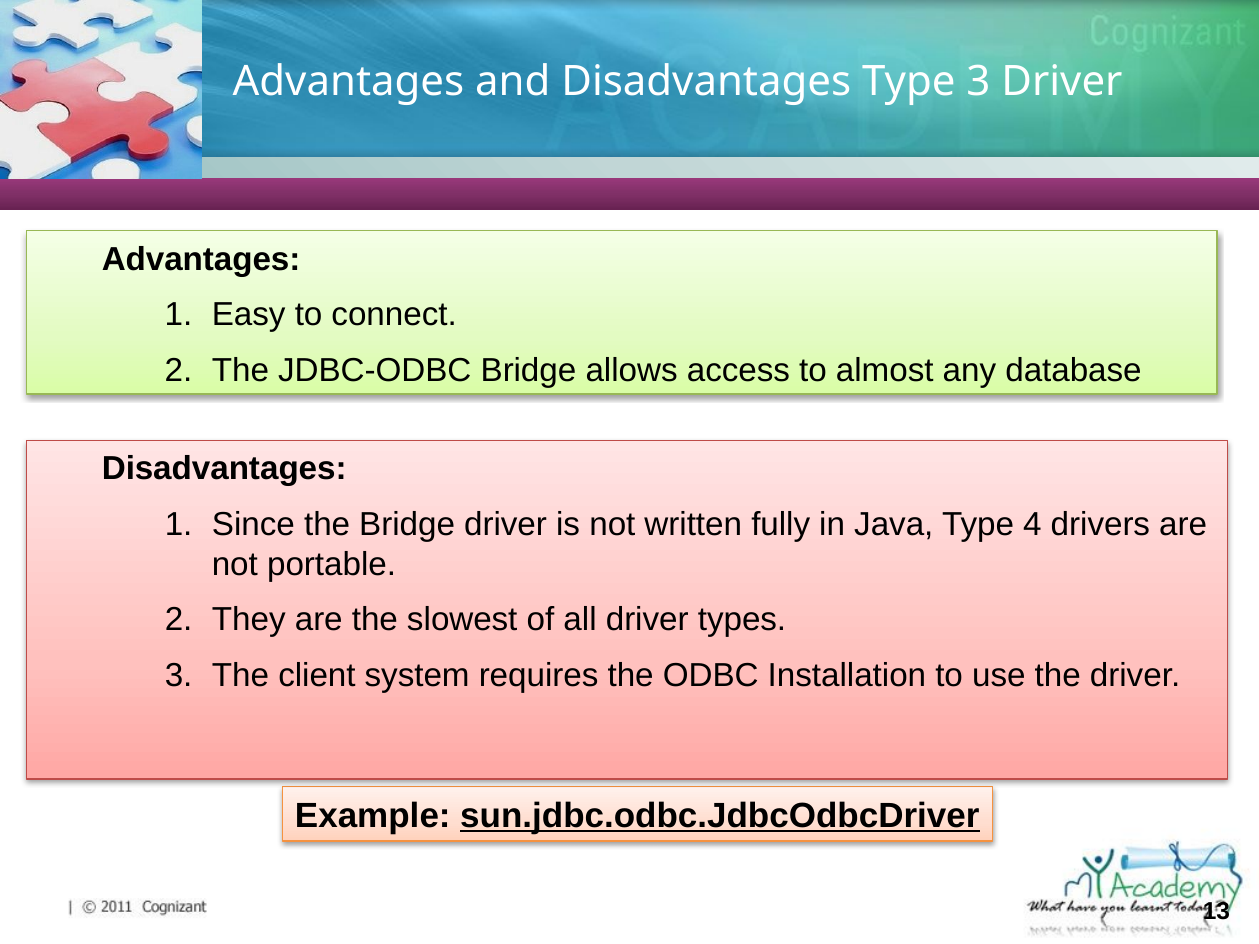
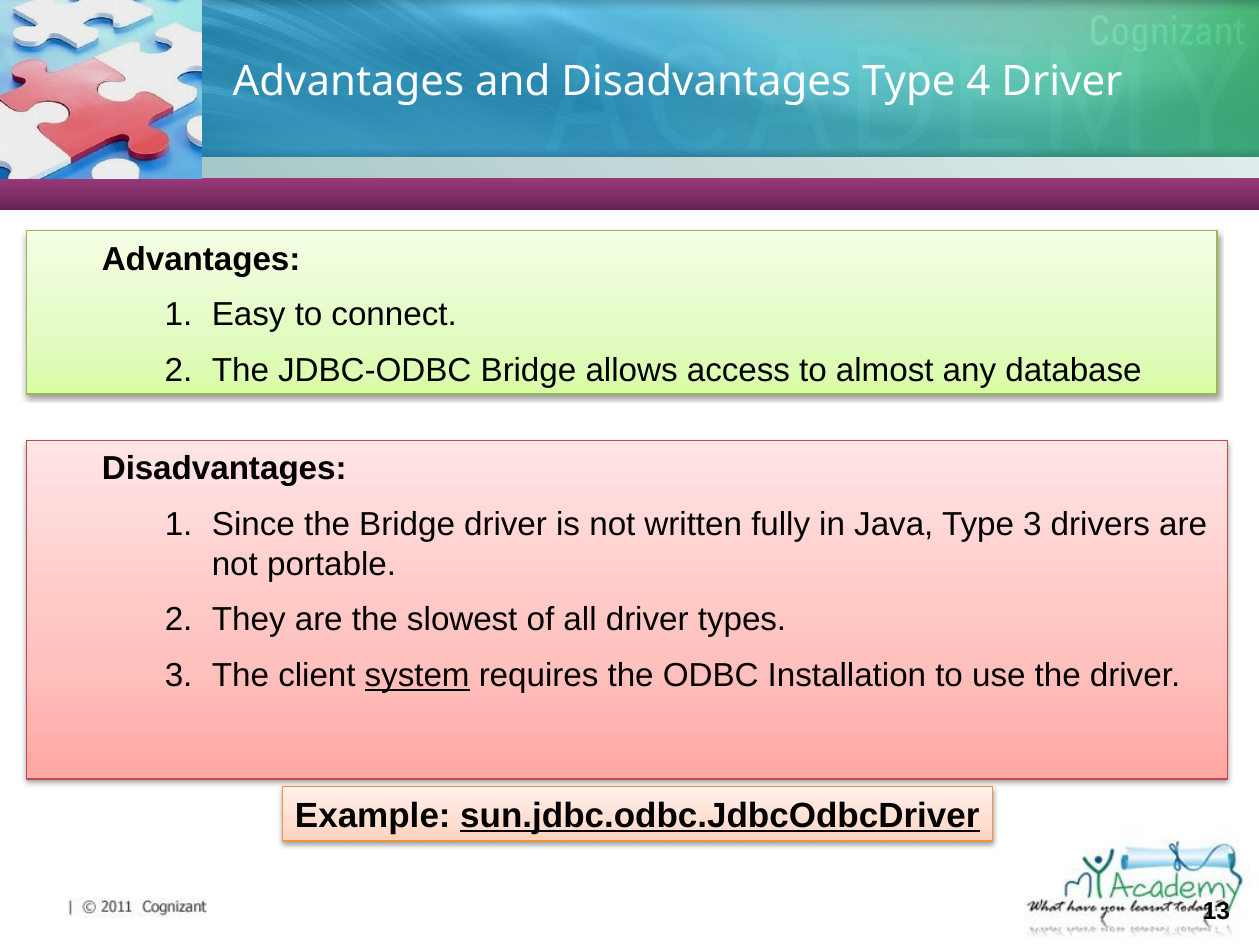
Type 3: 3 -> 4 (978, 82)
Type 4: 4 -> 3 (1032, 525)
system underline: none -> present (417, 676)
